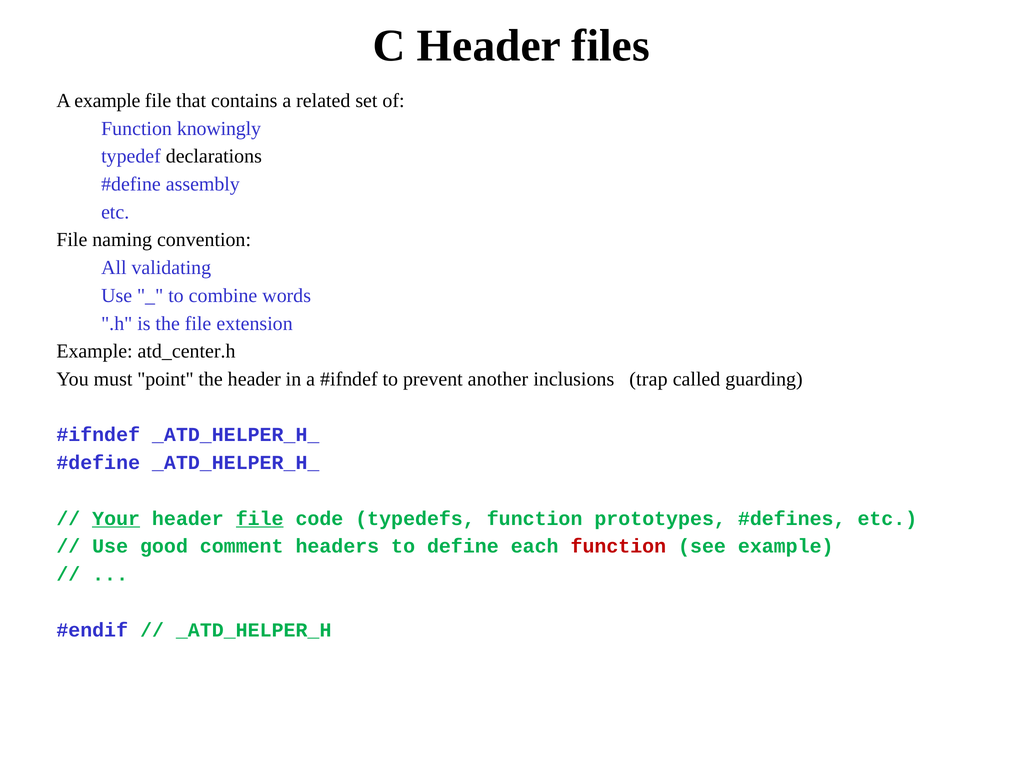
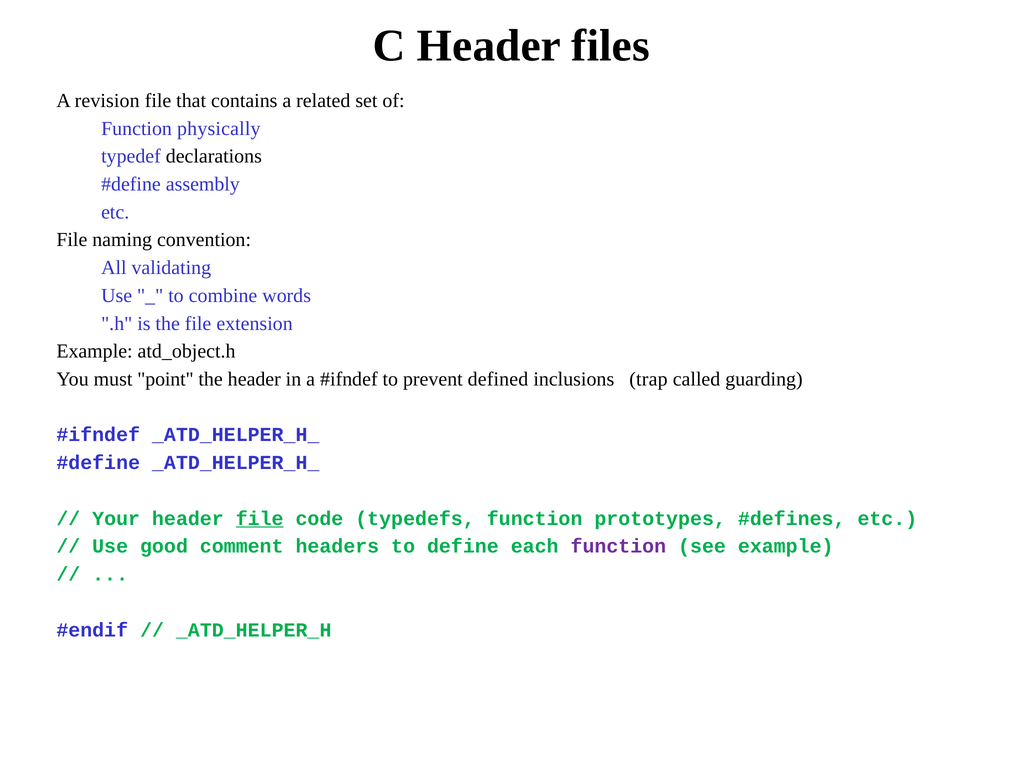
A example: example -> revision (107, 101)
knowingly: knowingly -> physically (219, 128)
atd_center.h: atd_center.h -> atd_object.h (187, 351)
another: another -> defined (498, 379)
Your underline: present -> none (116, 519)
function colour: red -> purple (618, 547)
